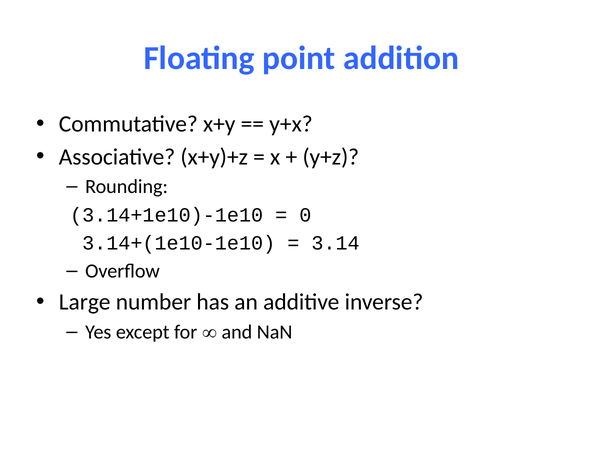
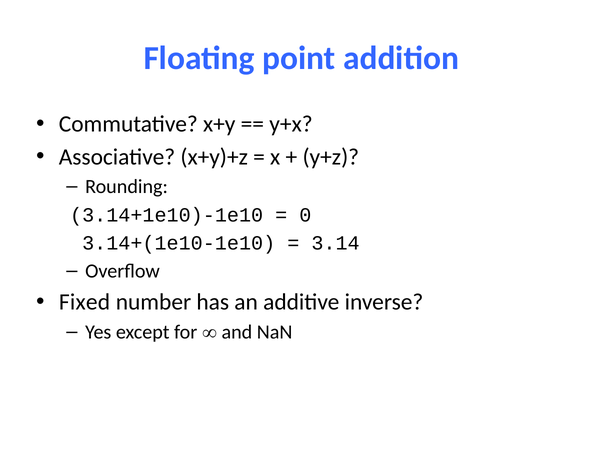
Large: Large -> Fixed (85, 302)
